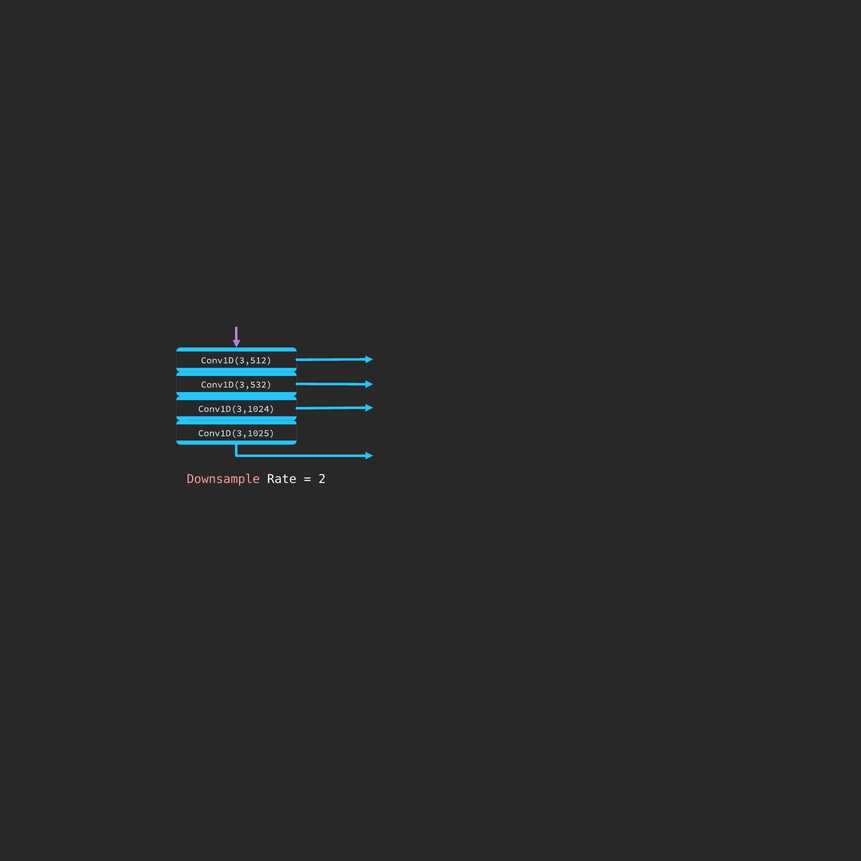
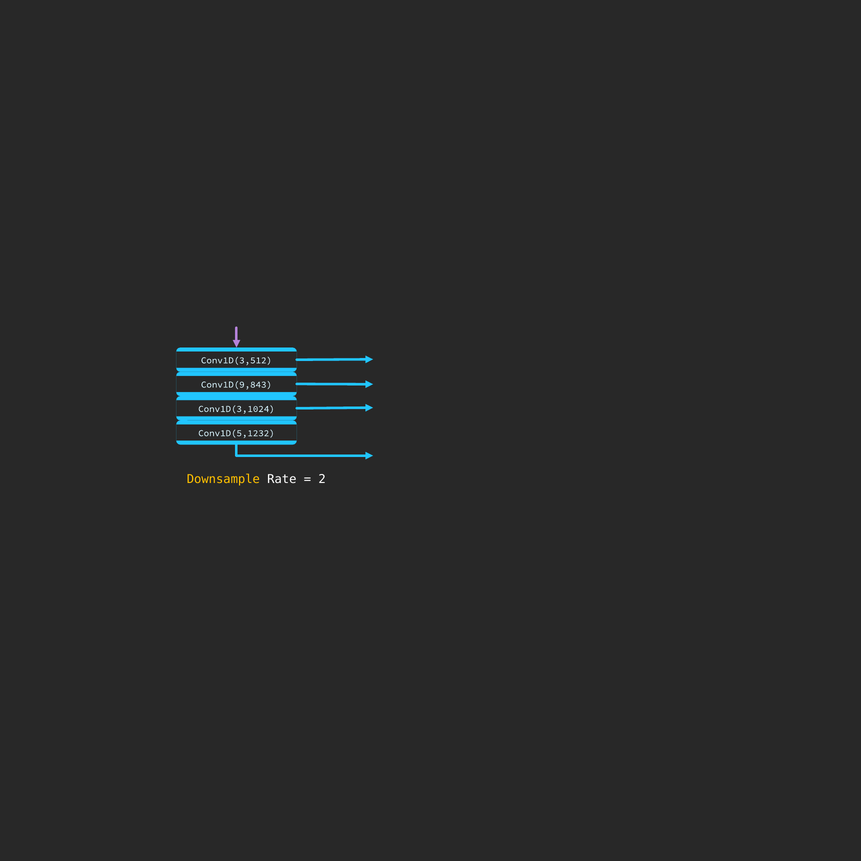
Conv1D(3,532: Conv1D(3,532 -> Conv1D(9,843 (236, 385)
Conv1D(3,1025: Conv1D(3,1025 -> Conv1D(5,1232 (236, 433)
Downsample colour: pink -> yellow (223, 479)
